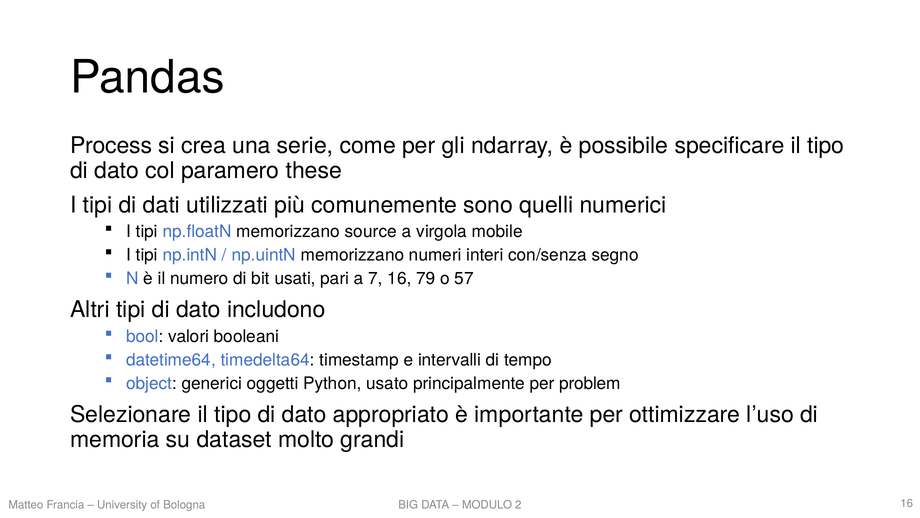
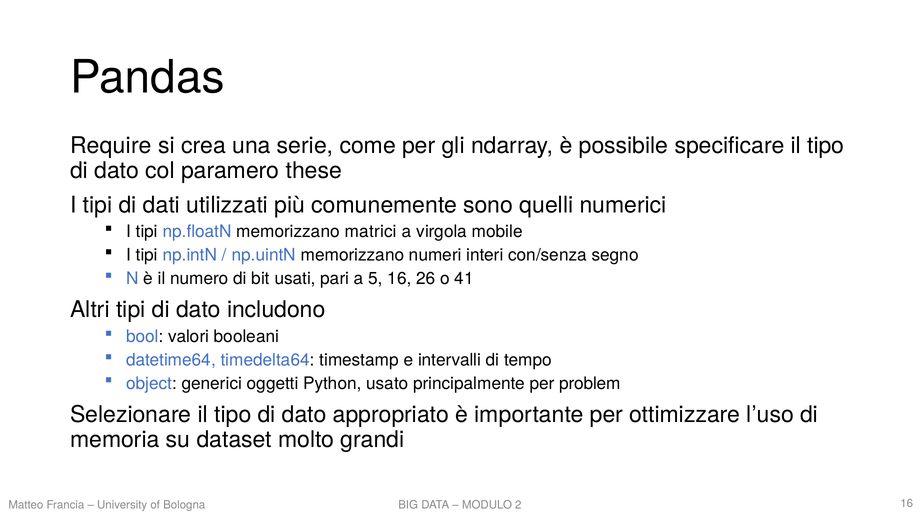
Process: Process -> Require (111, 146)
source: source -> matrici (371, 231)
7: 7 -> 5 (375, 278)
79: 79 -> 26 (426, 278)
57: 57 -> 41 (464, 278)
